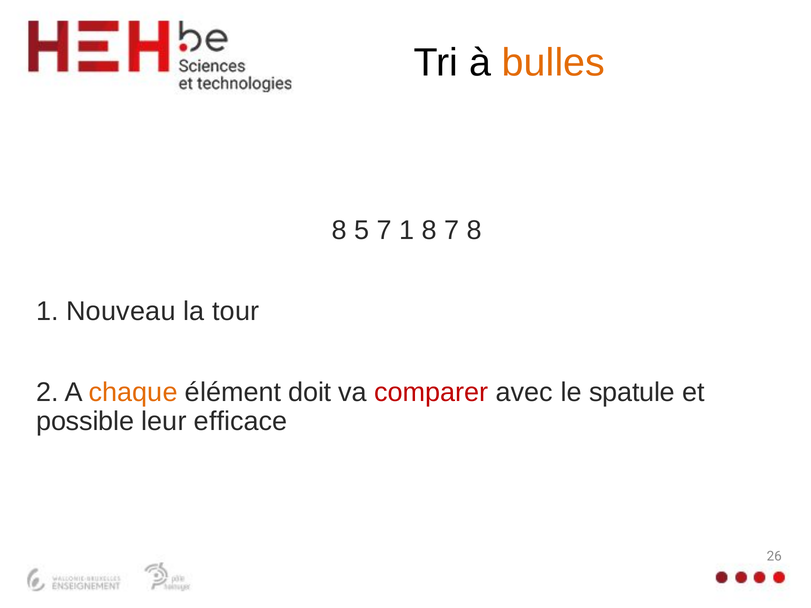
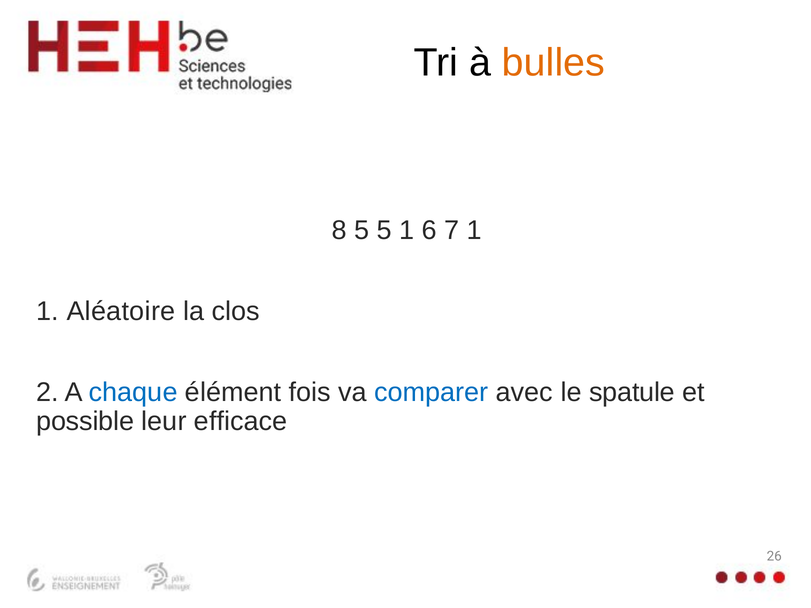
5 7: 7 -> 5 (384, 231)
1 8: 8 -> 6 (429, 231)
7 8: 8 -> 1 (474, 231)
Nouveau: Nouveau -> Aléatoire (121, 311)
tour: tour -> clos (236, 311)
chaque colour: orange -> blue (133, 392)
doit: doit -> fois (310, 392)
comparer colour: red -> blue (431, 392)
